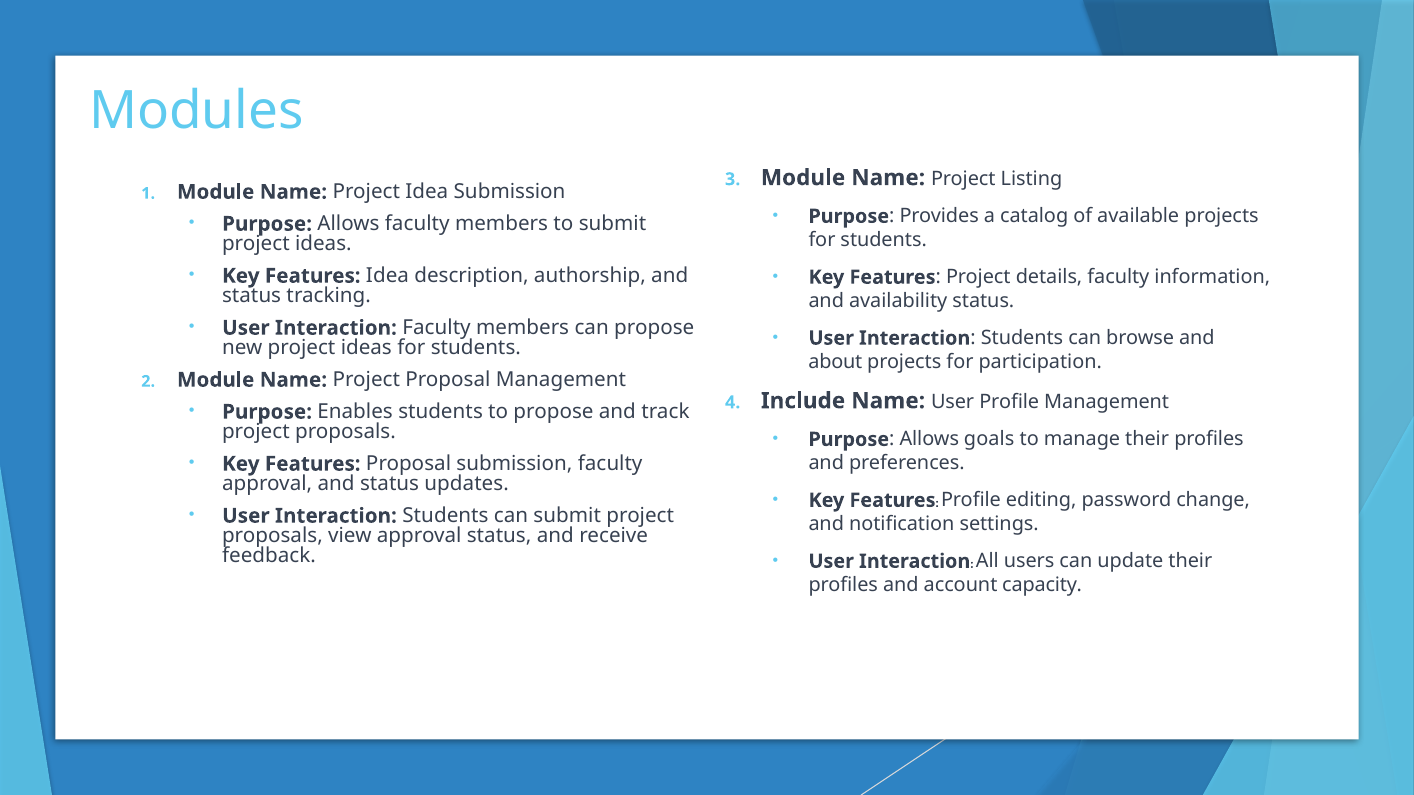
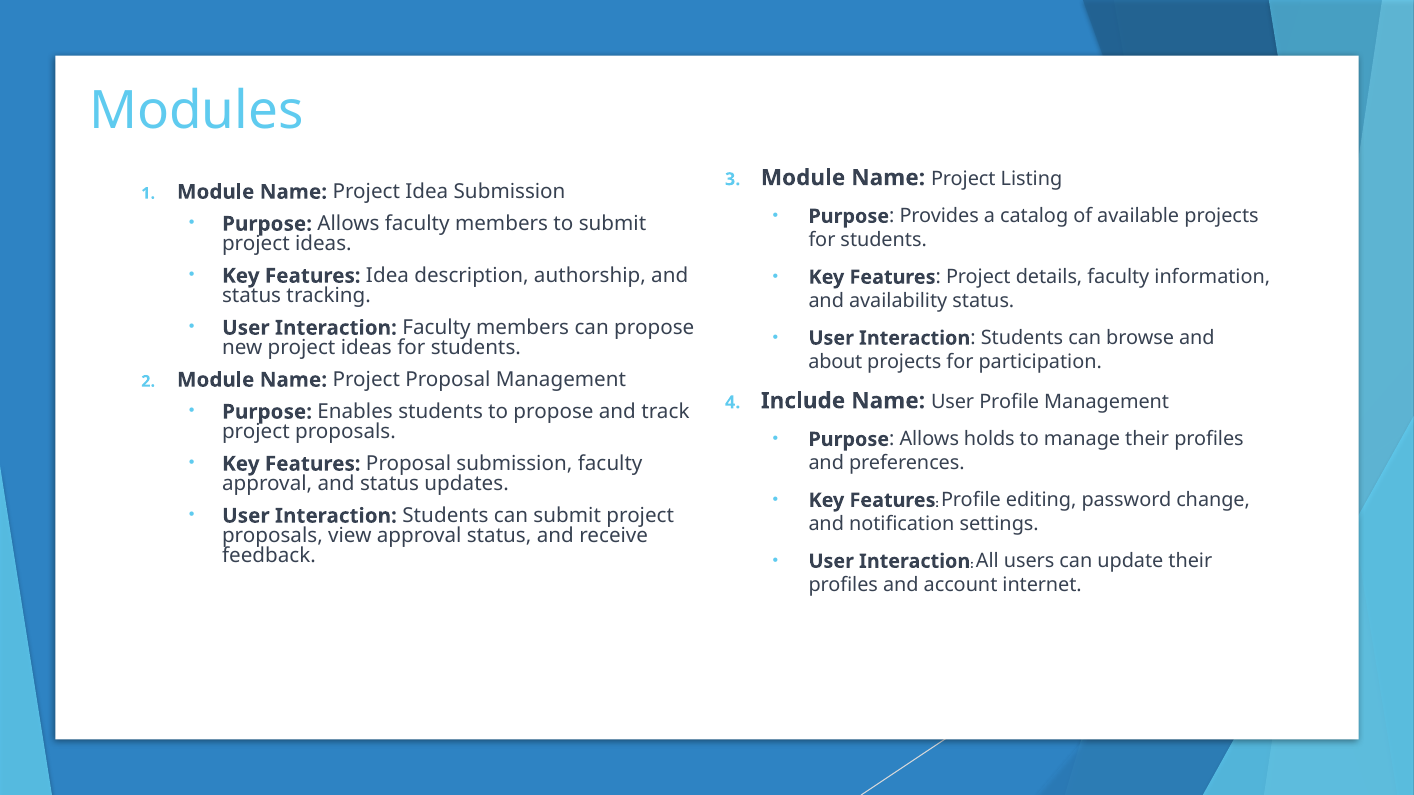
goals: goals -> holds (989, 440)
capacity: capacity -> internet (1042, 585)
